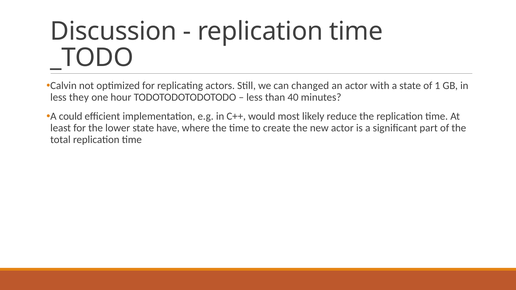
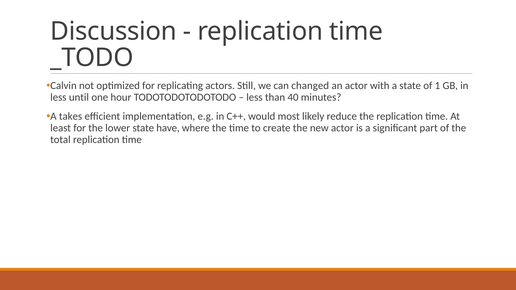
they: they -> until (79, 97)
could: could -> takes (71, 117)
